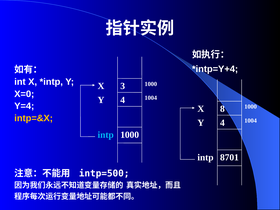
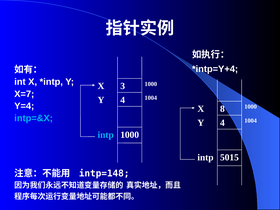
X=0: X=0 -> X=7 (24, 94)
intp=&X colour: yellow -> light blue (34, 118)
8701: 8701 -> 5015 (229, 157)
intp=500: intp=500 -> intp=148 (104, 173)
